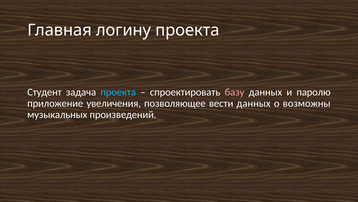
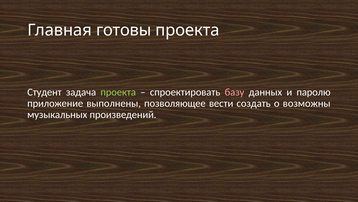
логину: логину -> готовы (124, 30)
проекта colour: light blue -> light green (118, 92)
увеличения: увеличения -> выполнены (114, 103)
вести данных: данных -> создать (254, 103)
